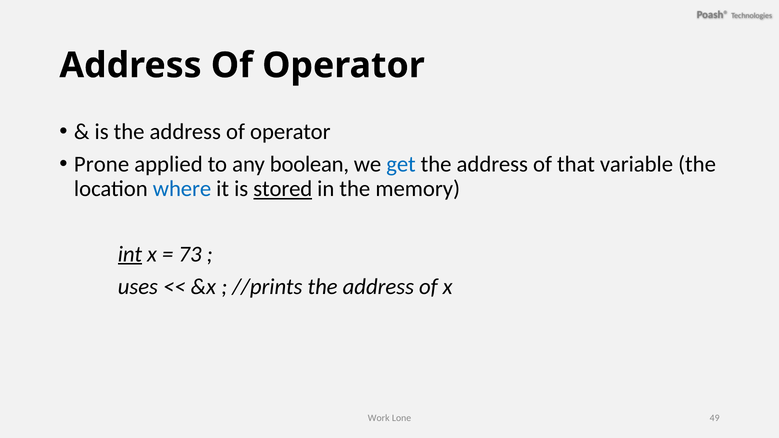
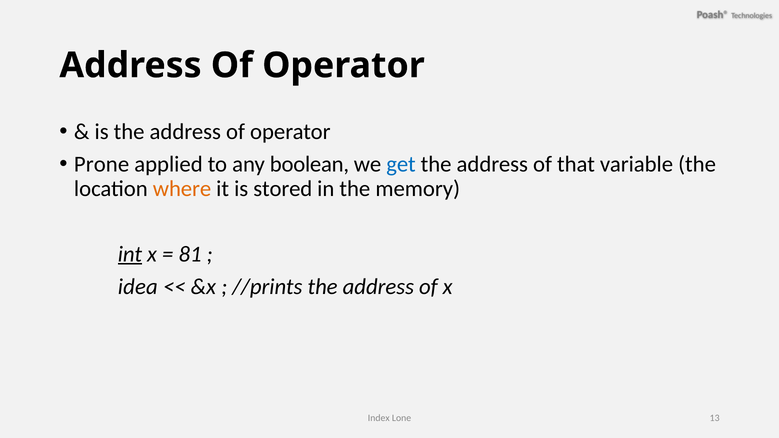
where colour: blue -> orange (182, 189)
stored underline: present -> none (283, 189)
73: 73 -> 81 (190, 254)
uses: uses -> idea (138, 287)
Work: Work -> Index (379, 418)
49: 49 -> 13 (715, 418)
